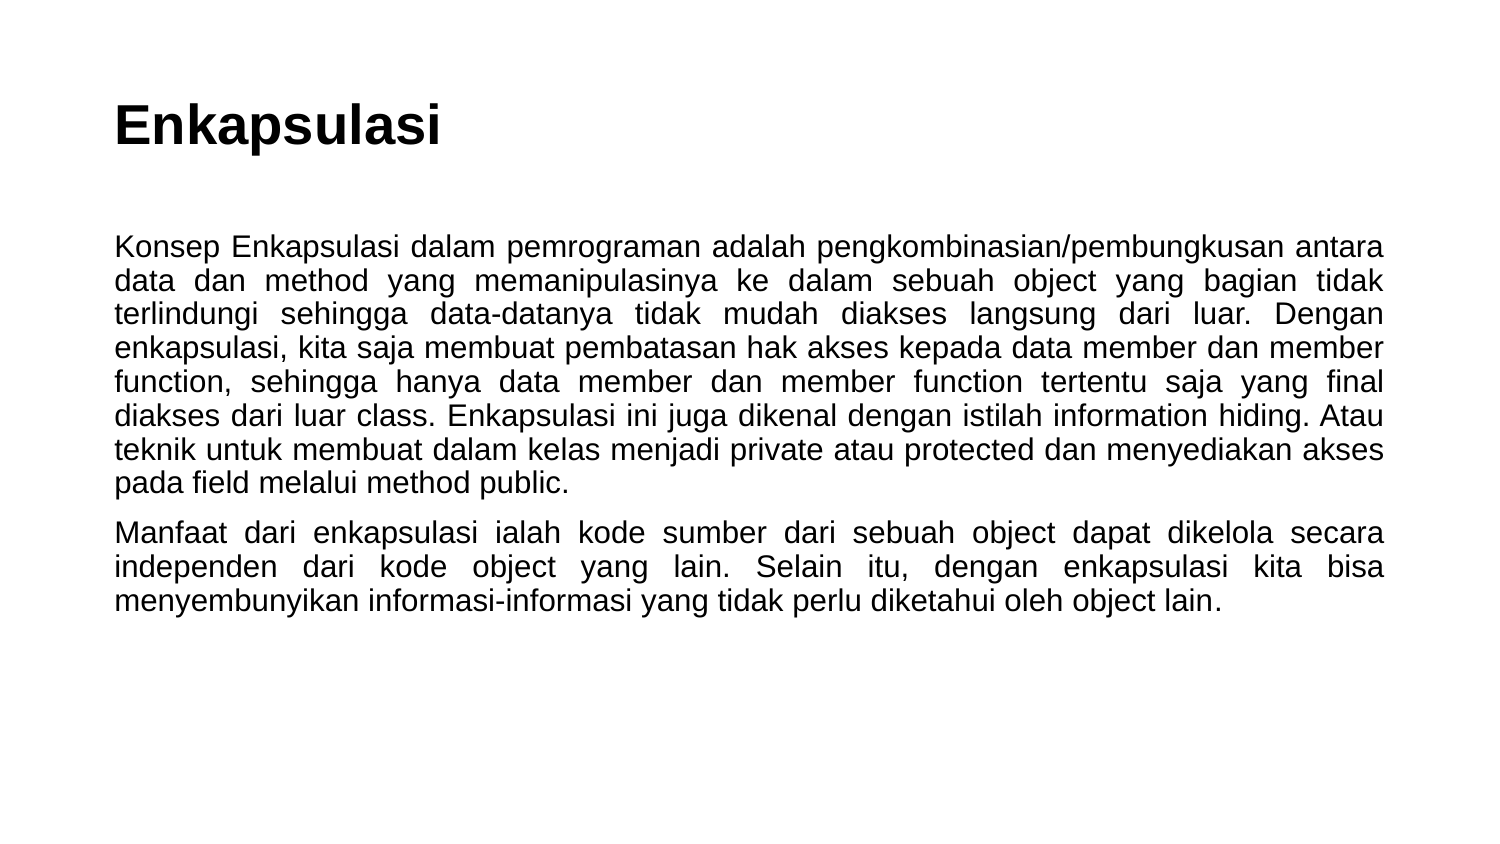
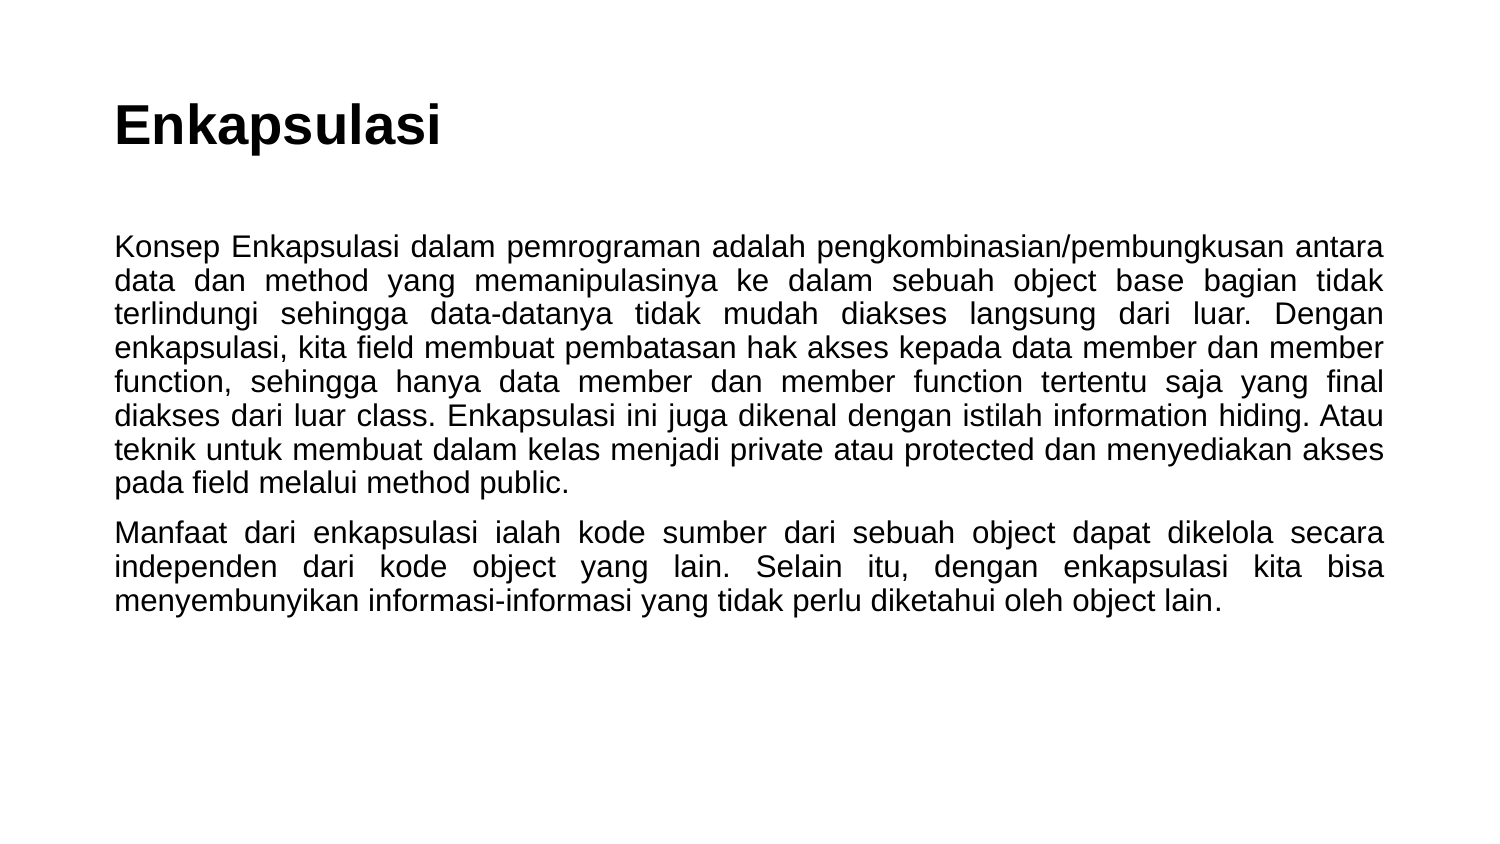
sebuah object yang: yang -> base (1150, 281)
kita saja: saja -> field (386, 348)
